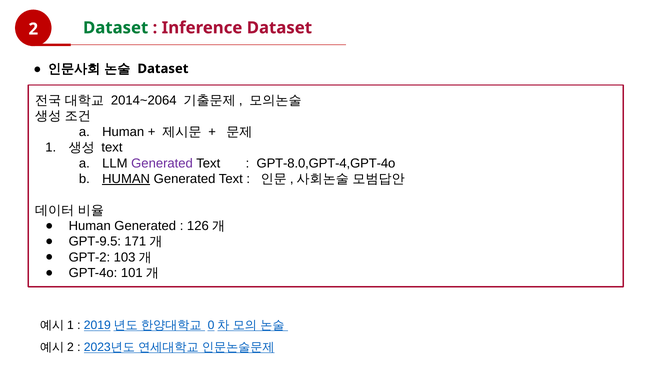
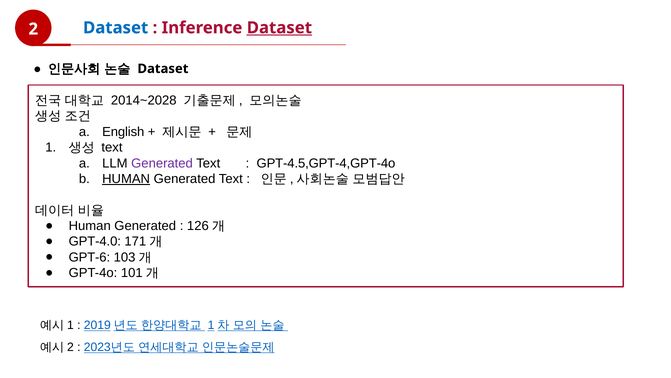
Dataset colour: green -> blue (116, 28)
Dataset underline: none -> present (279, 28)
2014~2064: 2014~2064 -> 2014~2028 (144, 100)
Human: Human -> English (123, 132)
GPT-8.0,GPT-4,GPT-4o: GPT-8.0,GPT-4,GPT-4o -> GPT-4.5,GPT-4,GPT-4o (326, 163)
GPT-9.5: GPT-9.5 -> GPT-4.0 (95, 241)
GPT-2: GPT-2 -> GPT-6 (89, 257)
0: 0 -> 1 (211, 325)
